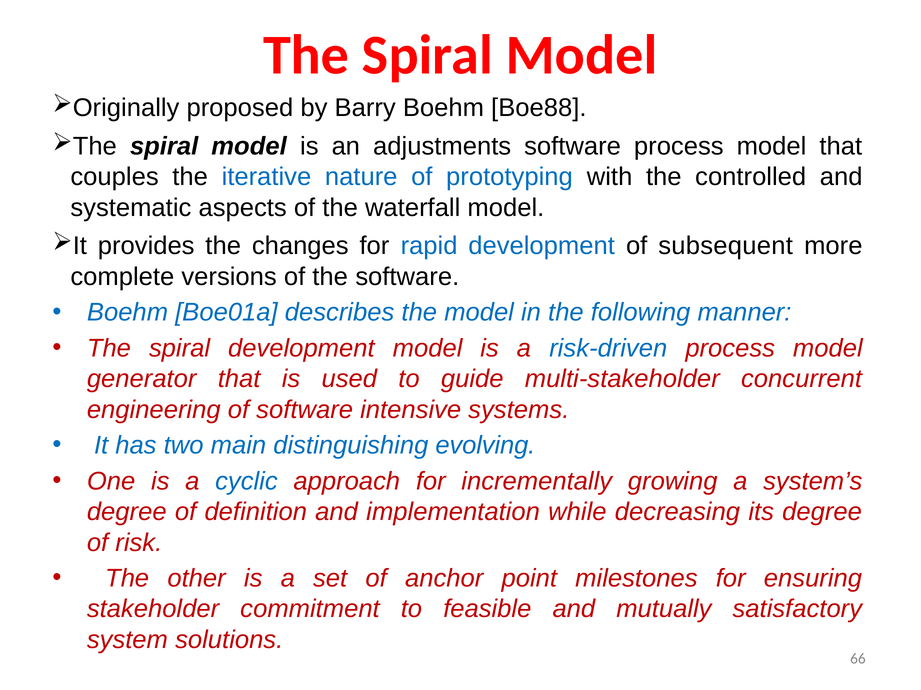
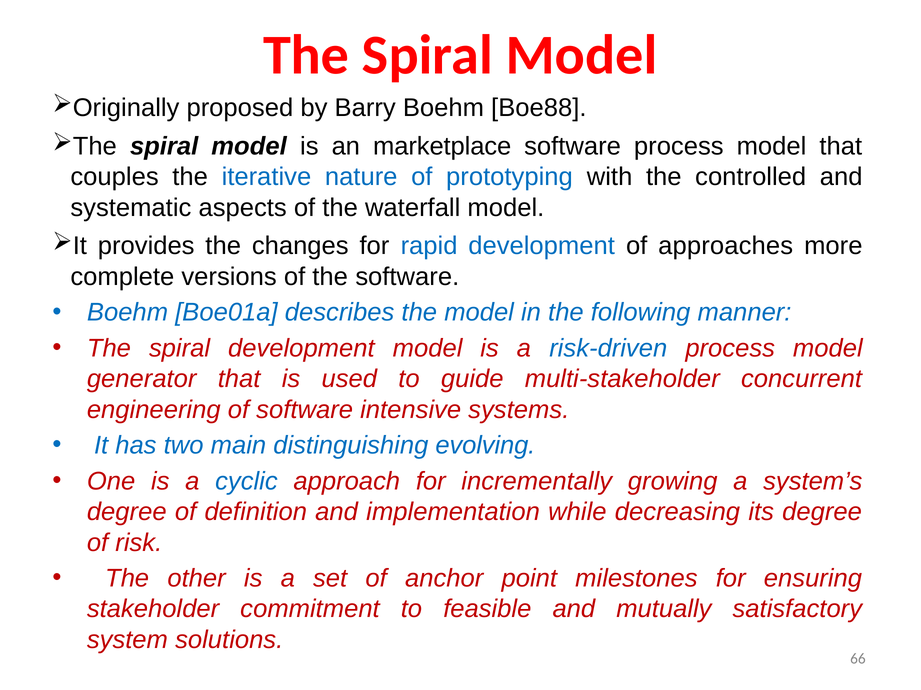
adjustments: adjustments -> marketplace (442, 146)
subsequent: subsequent -> approaches (726, 246)
